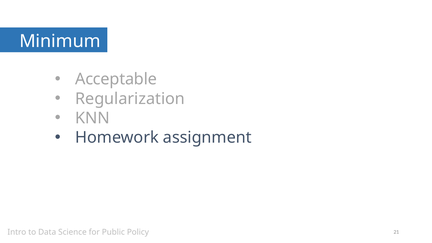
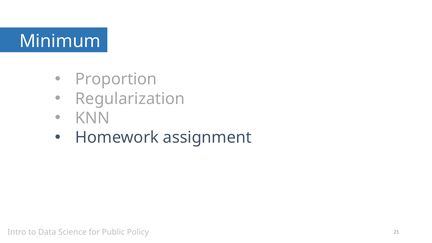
Acceptable: Acceptable -> Proportion (116, 79)
